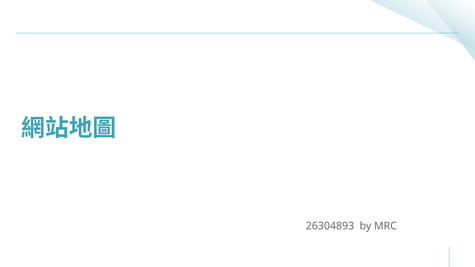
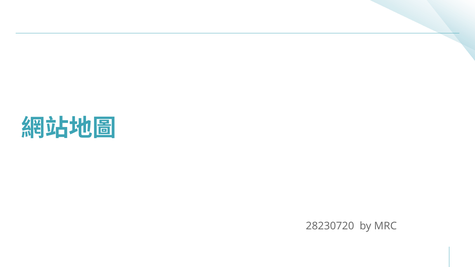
26304893: 26304893 -> 28230720 (330, 226)
